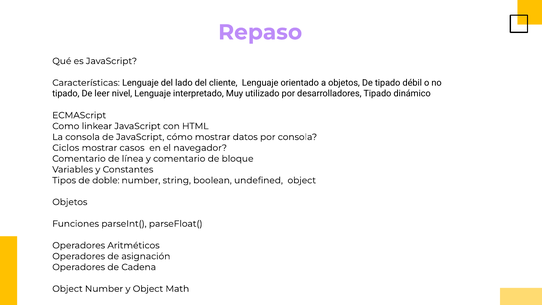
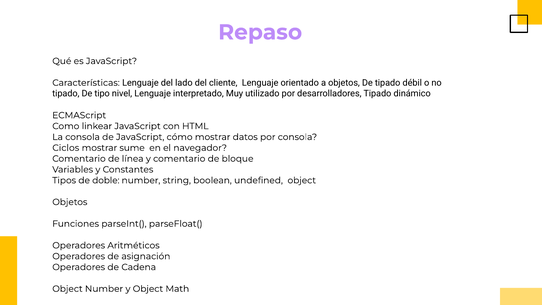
leer: leer -> tipo (102, 94)
casos: casos -> sume (132, 148)
